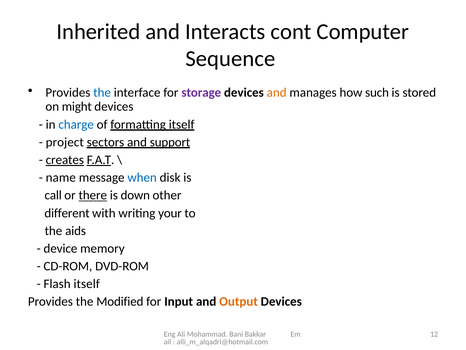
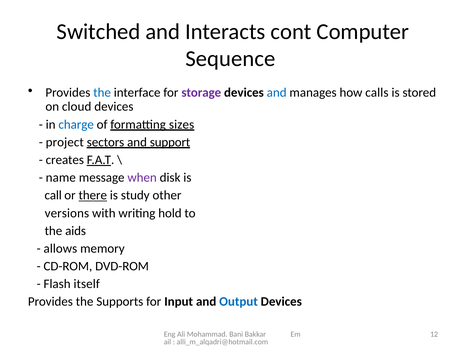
Inherited: Inherited -> Switched (98, 31)
and colour: orange -> blue (277, 93)
such: such -> calls (377, 93)
might: might -> cloud (77, 107)
formatting itself: itself -> sizes (182, 124)
creates underline: present -> none (65, 160)
when colour: blue -> purple (142, 177)
down: down -> study (135, 195)
different: different -> versions (67, 213)
your: your -> hold (170, 213)
device: device -> allows (60, 248)
Modified: Modified -> Supports (120, 301)
Output colour: orange -> blue (239, 301)
